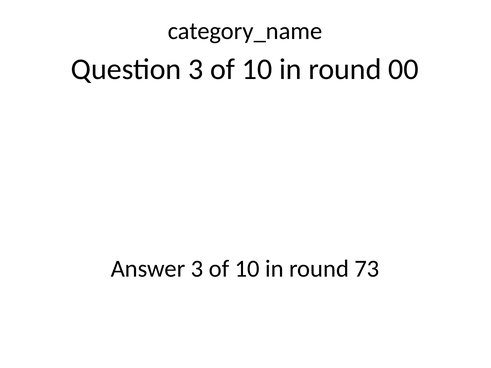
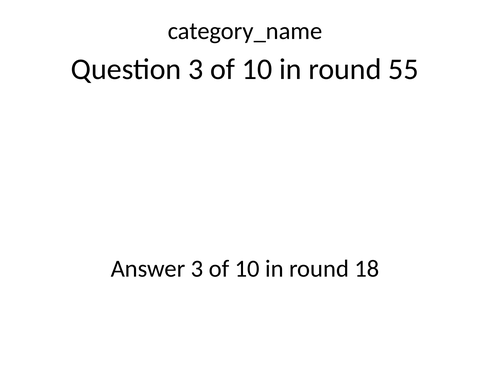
00: 00 -> 55 (403, 69)
73: 73 -> 18 (367, 269)
